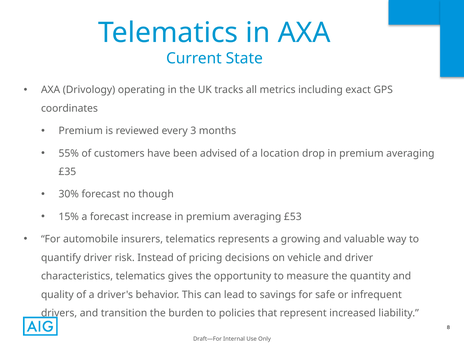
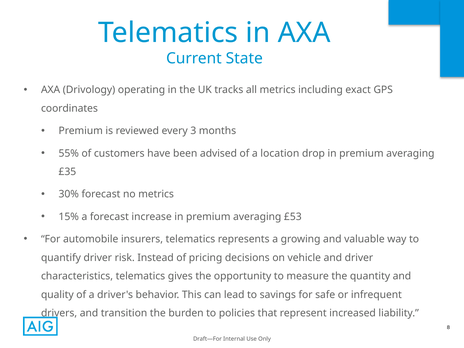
no though: though -> metrics (156, 194)
